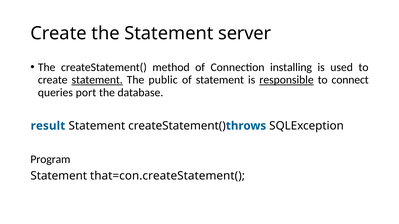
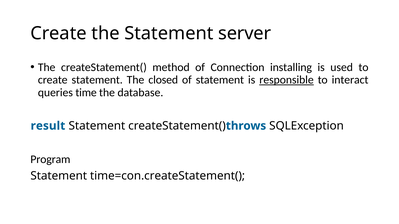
statement underline: present -> none (97, 80)
public: public -> closed (163, 80)
connect: connect -> interact (350, 80)
port: port -> time (86, 93)
that=con.createStatement(: that=con.createStatement( -> time=con.createStatement( (168, 176)
